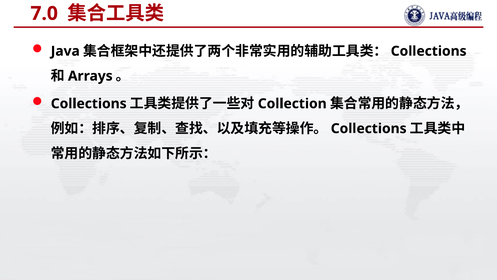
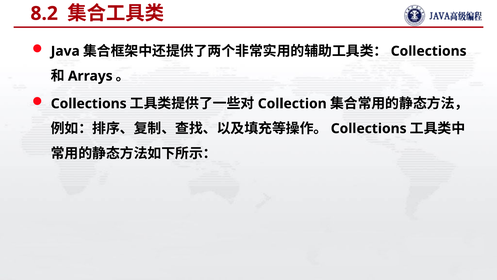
7.0: 7.0 -> 8.2 (44, 13)
